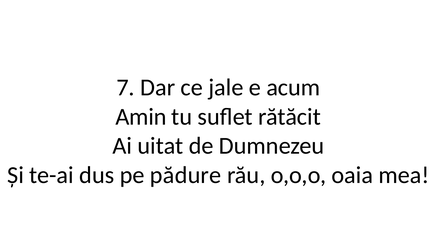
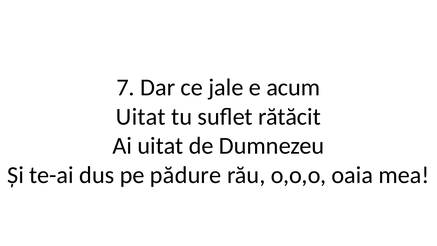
Amin: Amin -> Uitat (141, 117)
